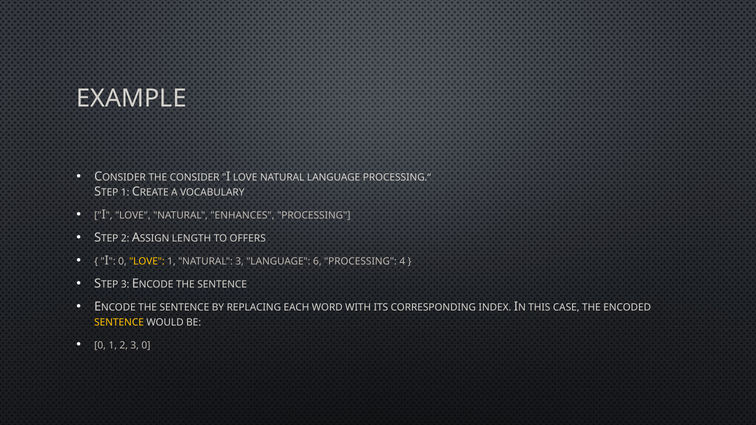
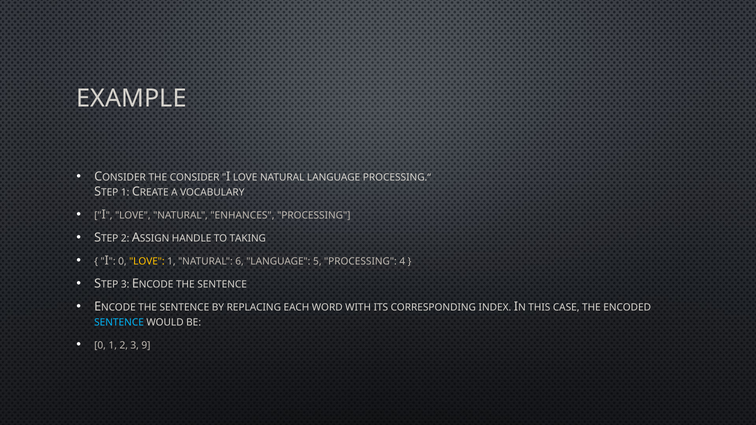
LENGTH: LENGTH -> HANDLE (192, 239)
OFFERS: OFFERS -> TAKING (248, 239)
NATURAL 3: 3 -> 6 (240, 262)
6: 6 -> 5 (317, 262)
SENTENCE colour: yellow -> light blue (119, 323)
3 0: 0 -> 9 (146, 346)
